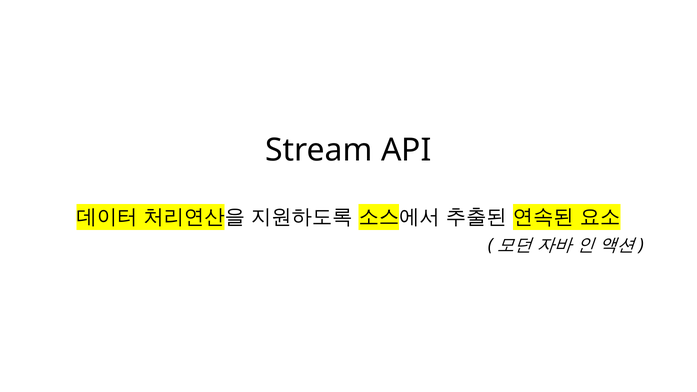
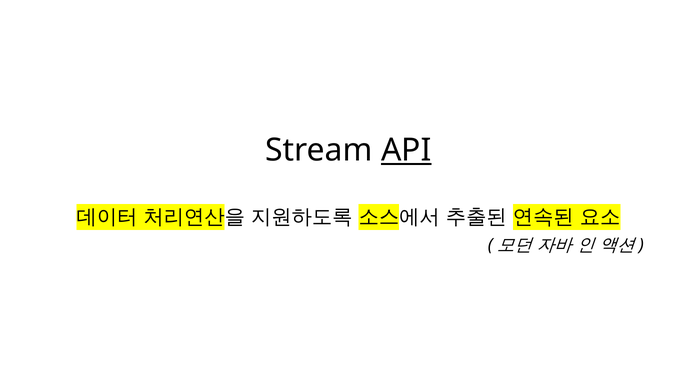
API underline: none -> present (406, 150)
